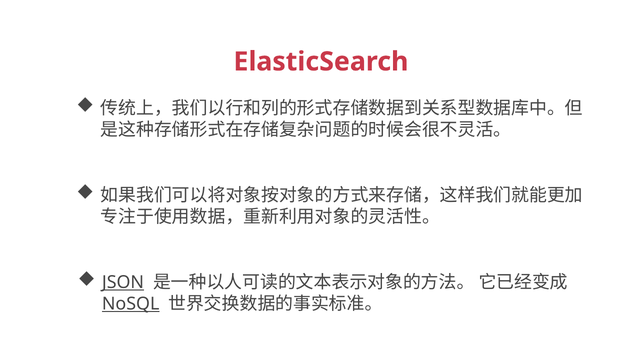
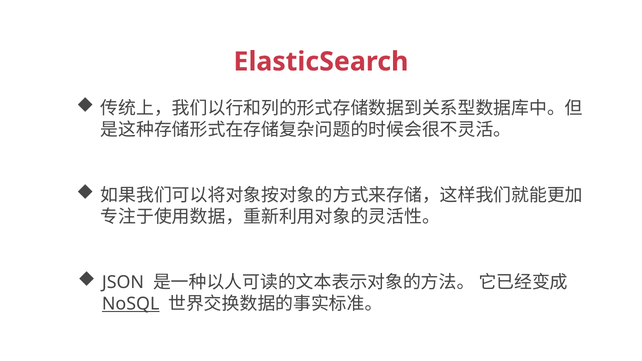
JSON underline: present -> none (123, 282)
